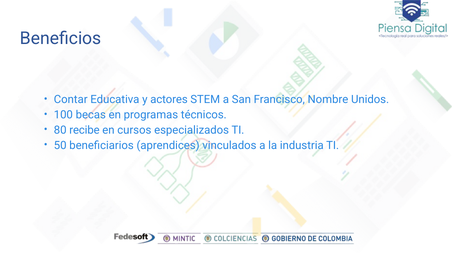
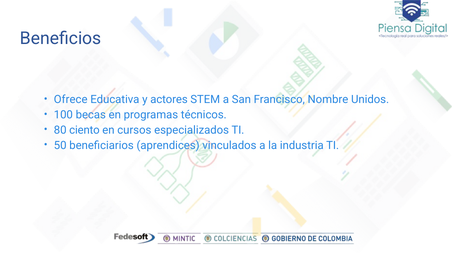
Contar: Contar -> Ofrece (71, 100)
recibe: recibe -> ciento (84, 130)
